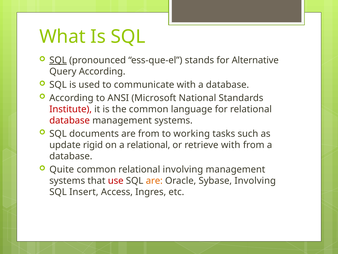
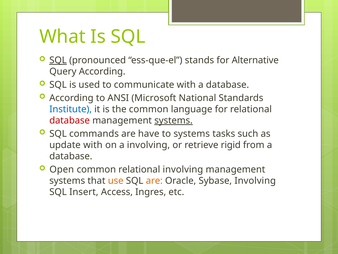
Institute colour: red -> blue (71, 109)
systems underline: none -> present (173, 120)
documents: documents -> commands (94, 133)
are from: from -> have (149, 133)
to working: working -> systems (192, 133)
update rigid: rigid -> with (93, 145)
a relational: relational -> involving (148, 145)
retrieve with: with -> rigid (231, 145)
Quite: Quite -> Open (62, 169)
use colour: red -> orange (116, 180)
